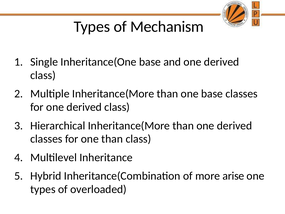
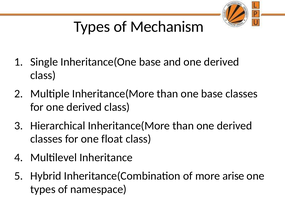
one than: than -> float (112, 139)
overloaded: overloaded -> namespace (98, 189)
